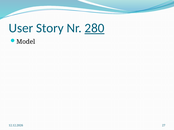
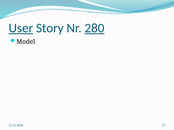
User underline: none -> present (21, 28)
